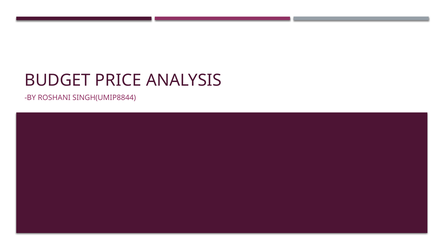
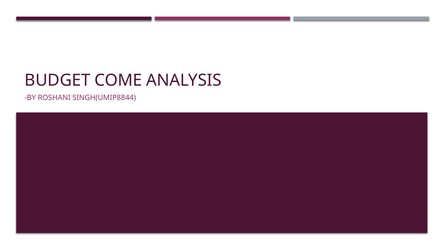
PRICE: PRICE -> COME (118, 81)
